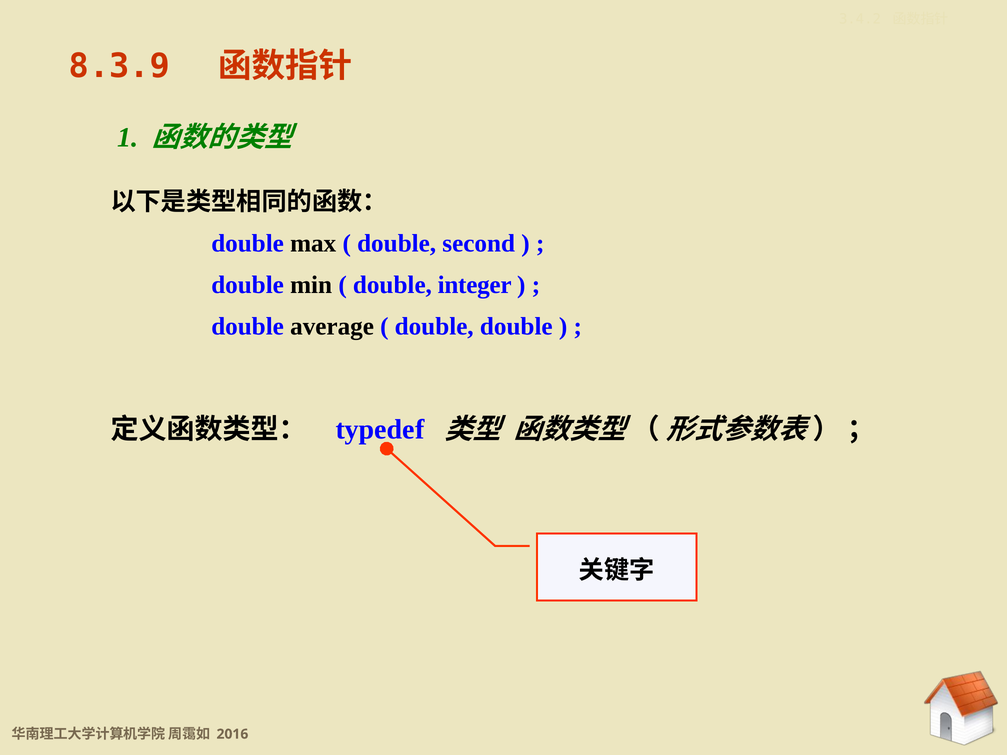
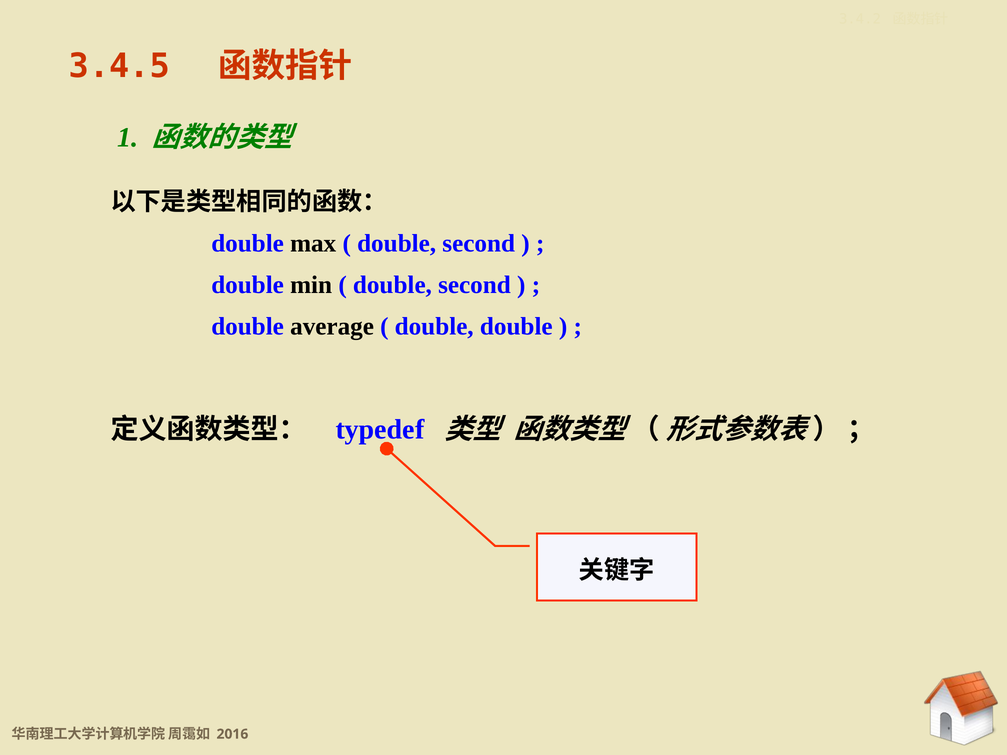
8.3.9: 8.3.9 -> 3.4.5 (119, 66)
integer: integer -> second (474, 285)
